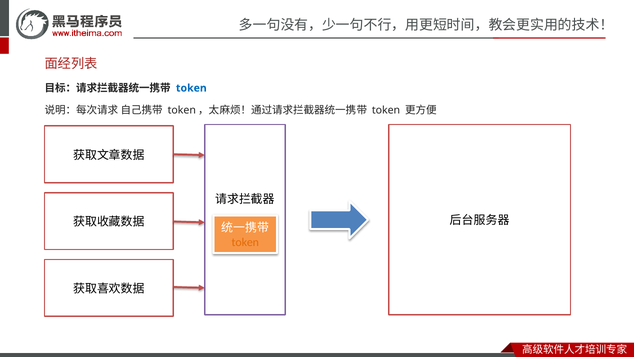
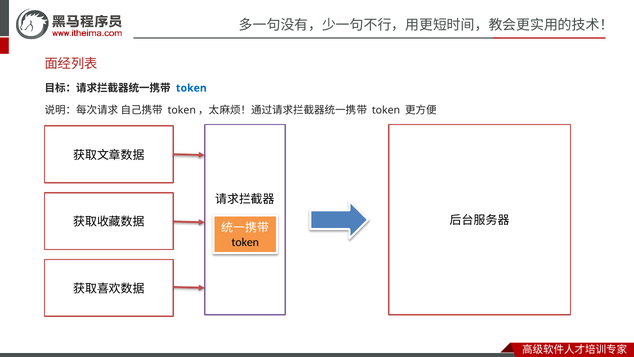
token colour: orange -> black (245, 242)
